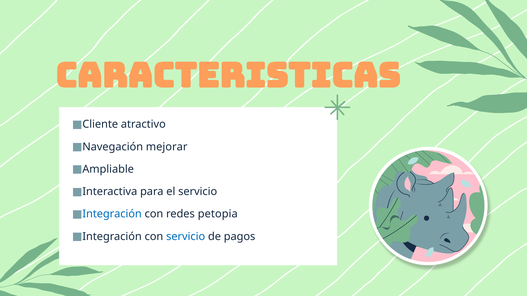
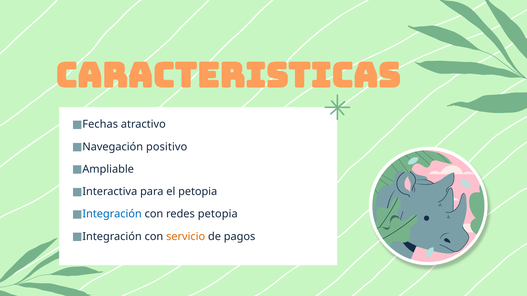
Cliente: Cliente -> Fechas (100, 124)
mejorar: mejorar -> positivo (167, 147)
el servicio: servicio -> petopia (198, 192)
servicio colour: blue -> orange (186, 237)
